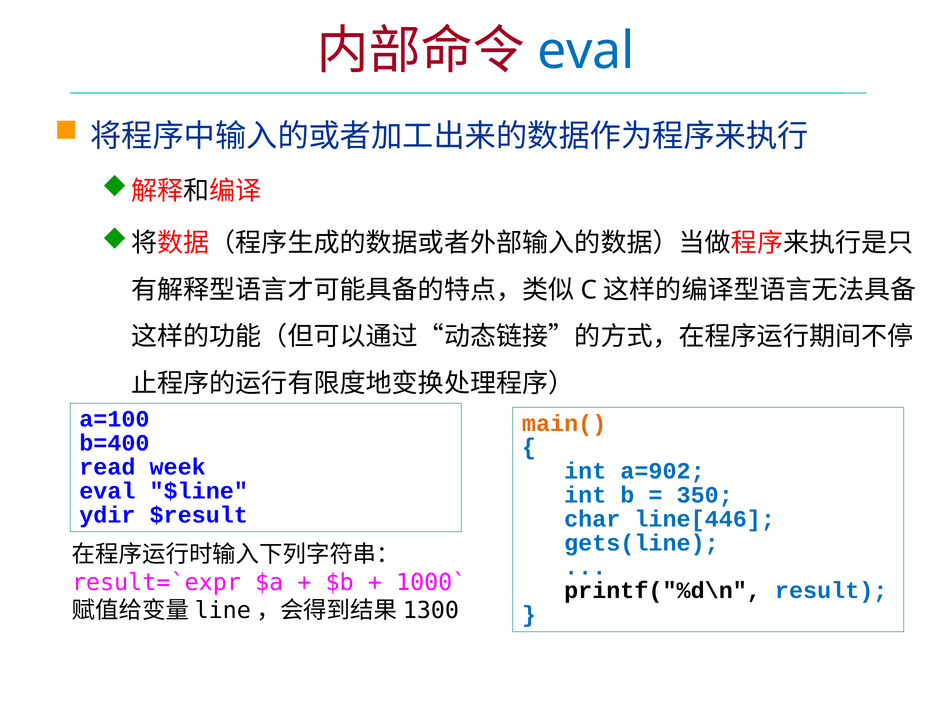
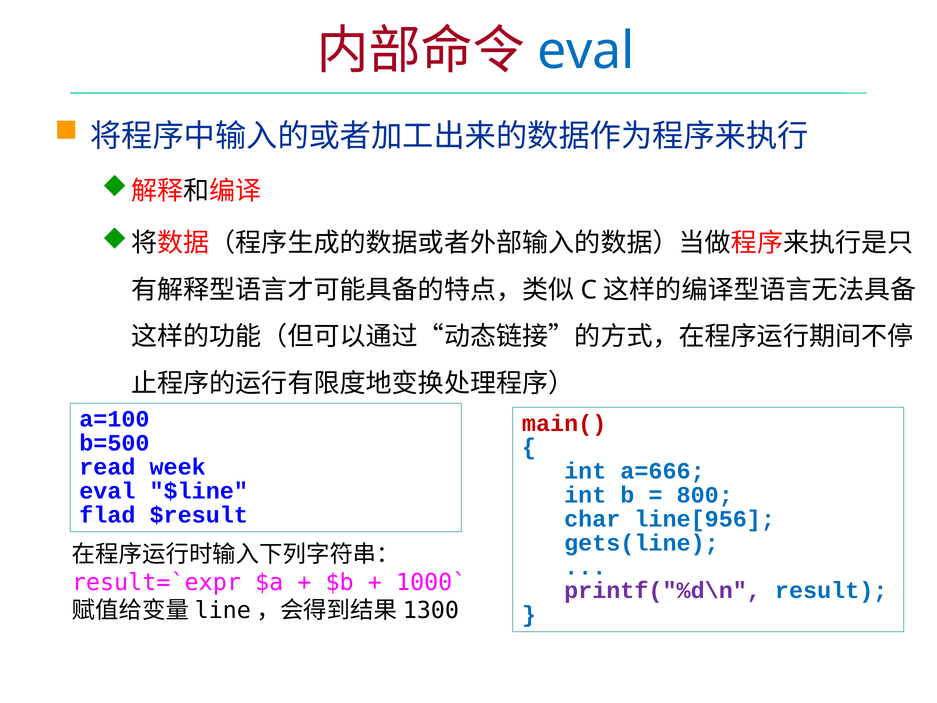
main( colour: orange -> red (564, 423)
b=400: b=400 -> b=500 (114, 443)
a=902: a=902 -> a=666 (663, 471)
350: 350 -> 800 (705, 495)
ydir: ydir -> flad (107, 515)
line[446: line[446 -> line[956 (705, 519)
printf("%d\n colour: black -> purple (663, 591)
